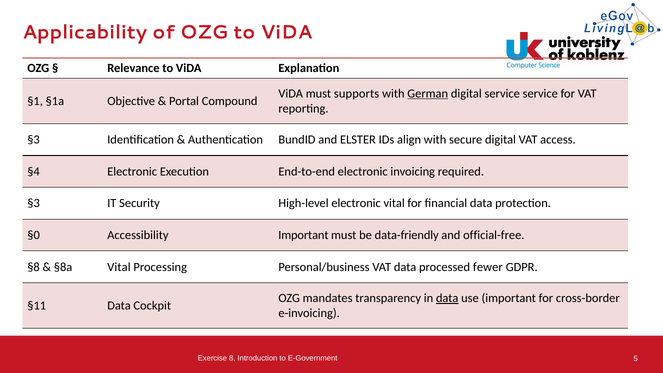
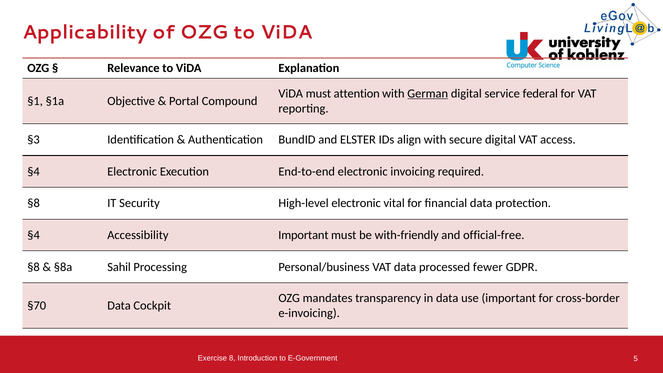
supports: supports -> attention (357, 93)
service service: service -> federal (540, 93)
§3: §3 -> §8 (34, 203)
§0: §0 -> §4 (34, 235)
data-friendly: data-friendly -> with-friendly (407, 235)
§8a Vital: Vital -> Sahil (119, 267)
data underline: present -> none (447, 298)
§11: §11 -> §70 (37, 306)
